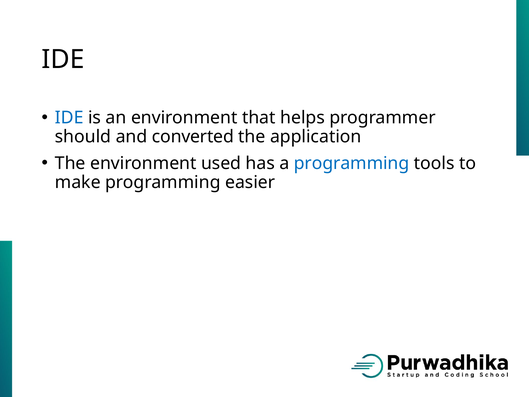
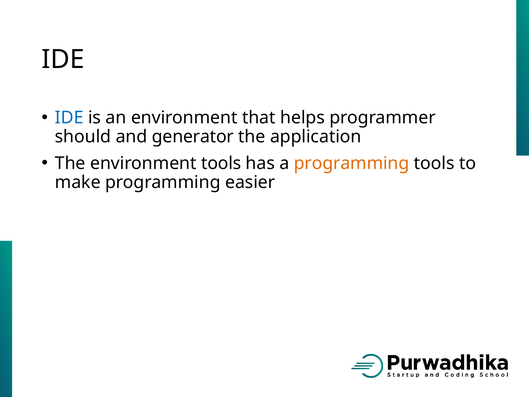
converted: converted -> generator (193, 137)
environment used: used -> tools (221, 163)
programming colour: blue -> orange (352, 163)
